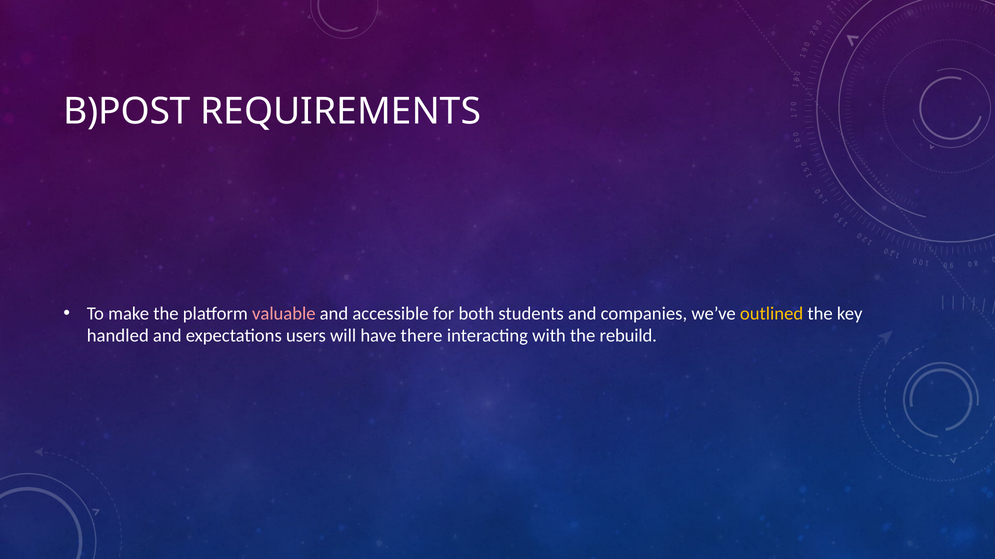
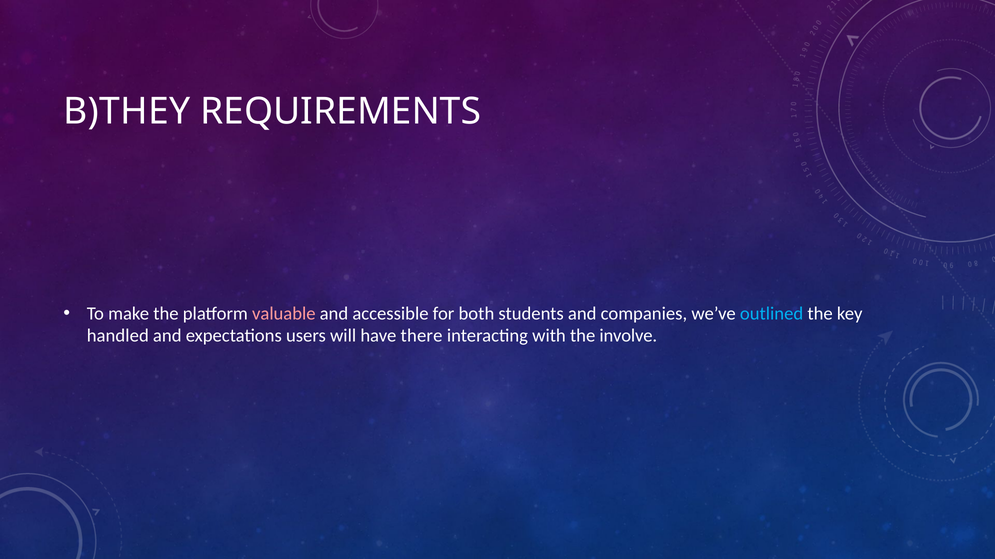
B)POST: B)POST -> B)THEY (127, 112)
outlined colour: yellow -> light blue (772, 314)
rebuild: rebuild -> involve (628, 336)
